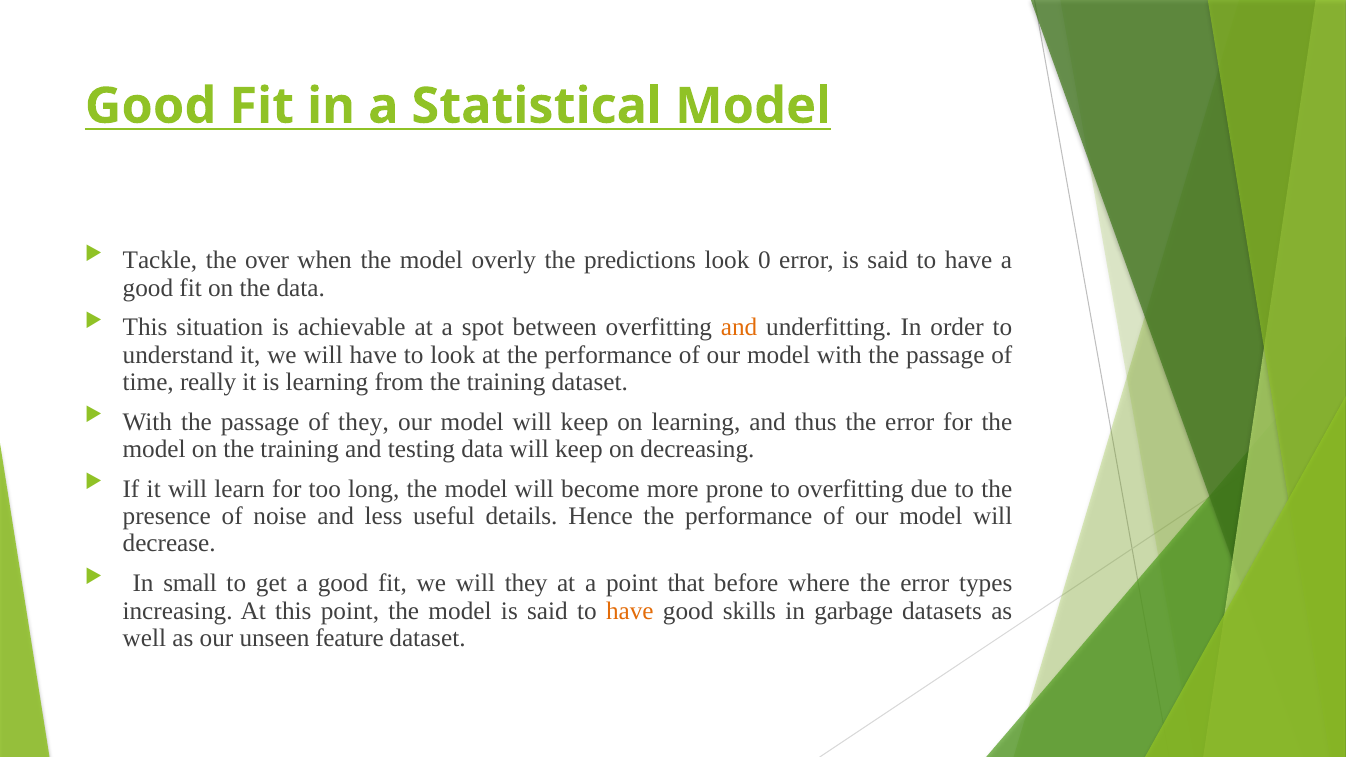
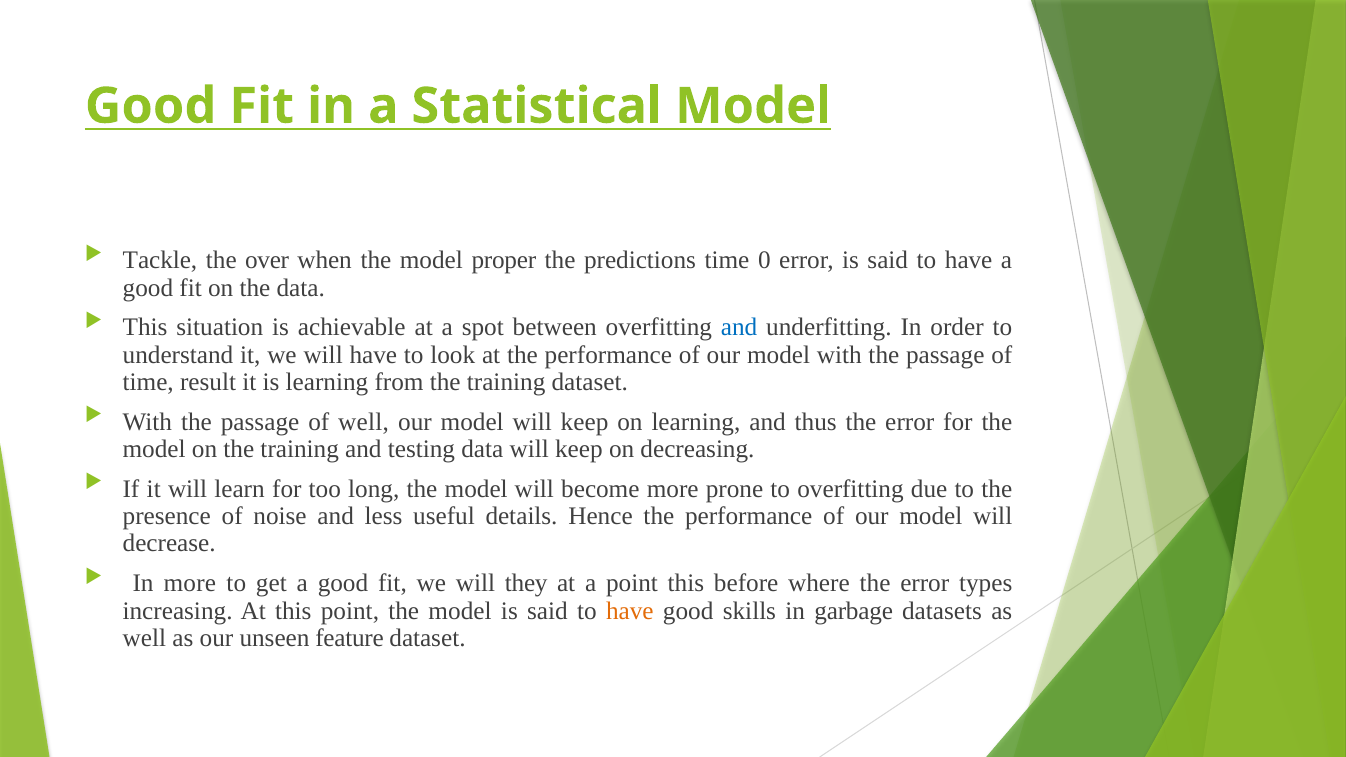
overly: overly -> proper (504, 260)
predictions look: look -> time (727, 260)
and colour: orange -> blue (739, 328)
really: really -> result (208, 382)
of they: they -> well (364, 422)
In small: small -> more (190, 584)
point that: that -> this (686, 584)
